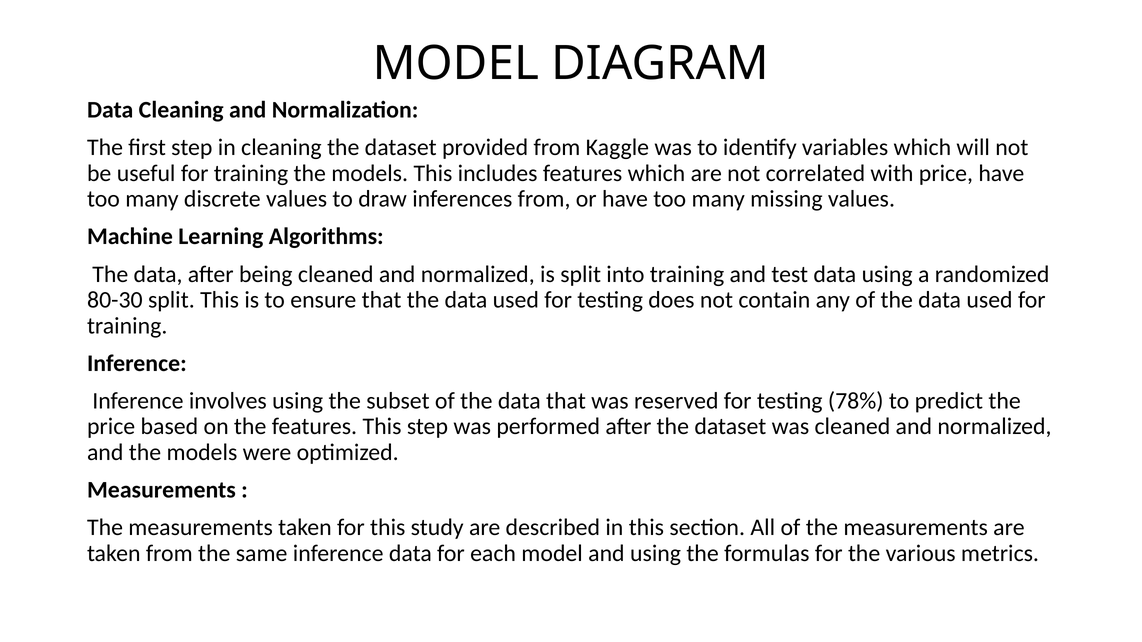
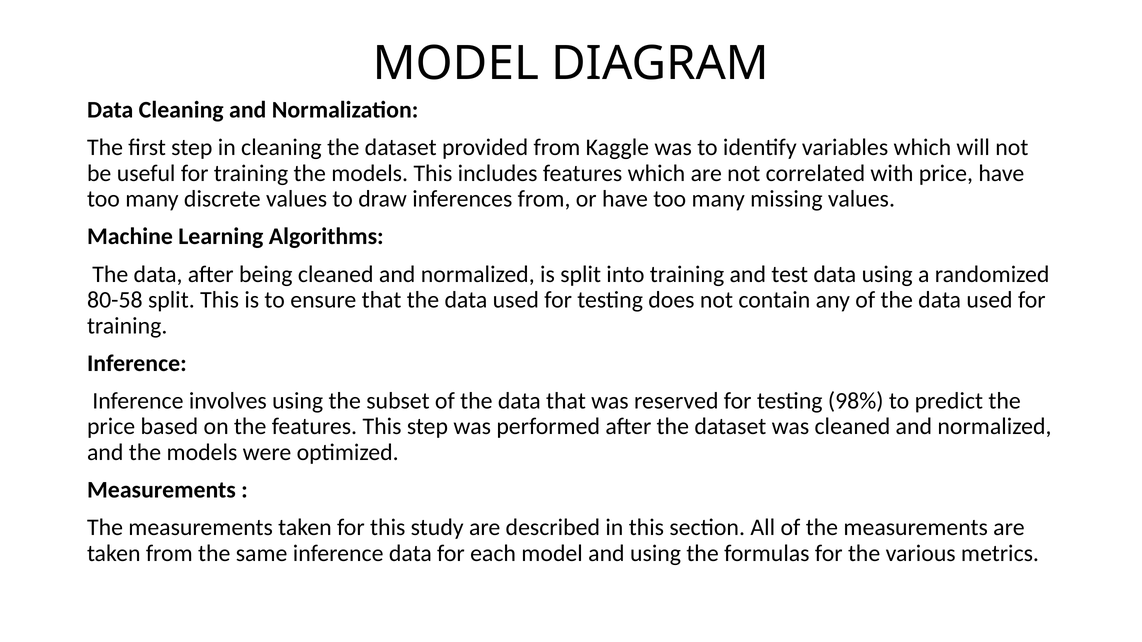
80-30: 80-30 -> 80-58 (115, 300)
78%: 78% -> 98% (856, 401)
